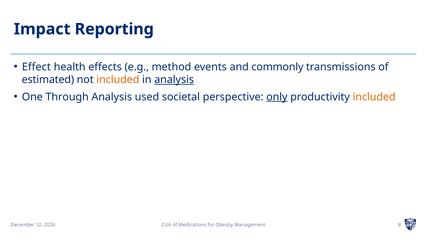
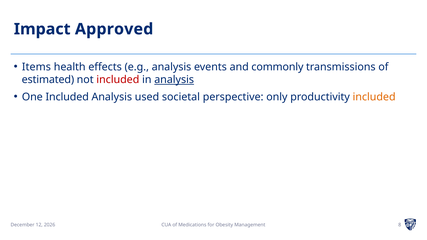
Reporting: Reporting -> Approved (114, 29)
Effect: Effect -> Items (36, 67)
e.g method: method -> analysis (171, 67)
included colour: orange -> red (118, 80)
One Through: Through -> Included (67, 97)
only underline: present -> none (277, 97)
